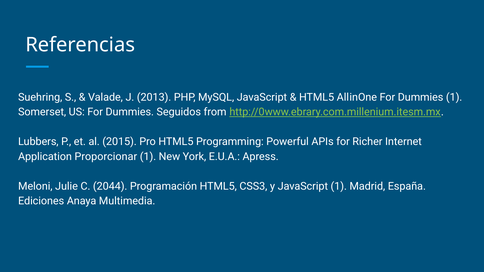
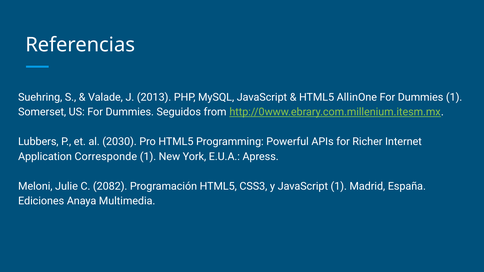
2015: 2015 -> 2030 (120, 142)
Proporcionar: Proporcionar -> Corresponde (106, 157)
2044: 2044 -> 2082 (110, 186)
